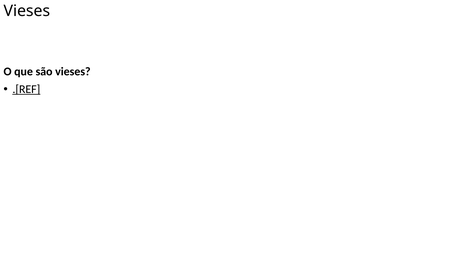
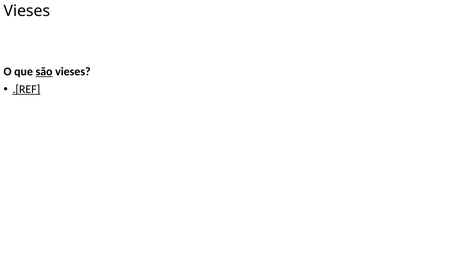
são underline: none -> present (44, 71)
